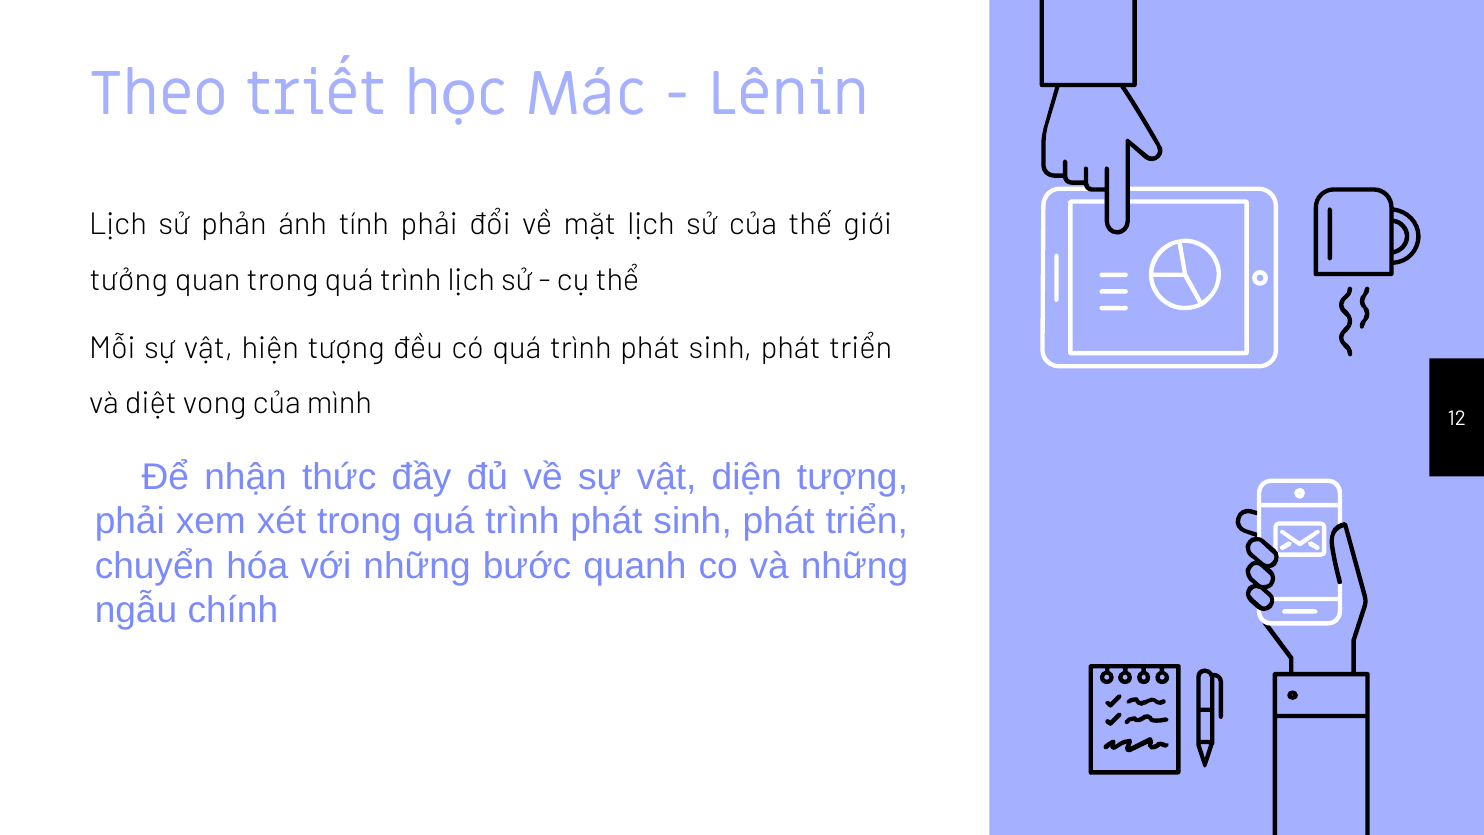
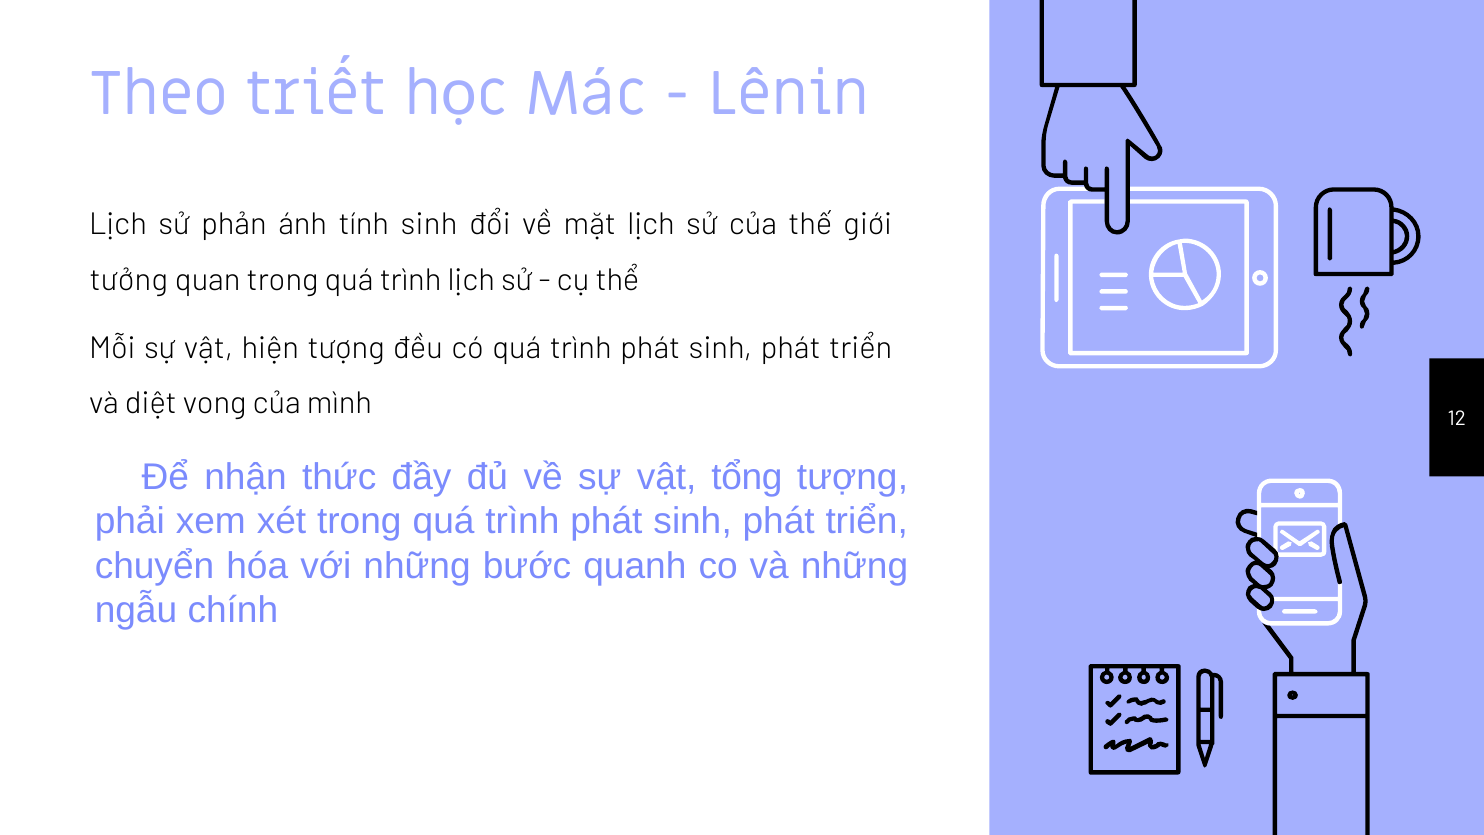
tính phải: phải -> sinh (429, 224)
diện: diện -> tổng (747, 477)
